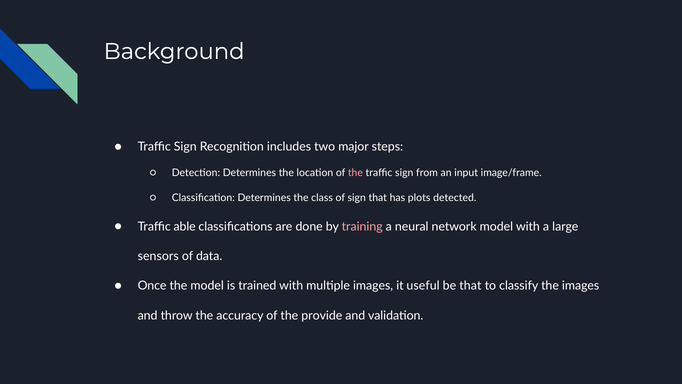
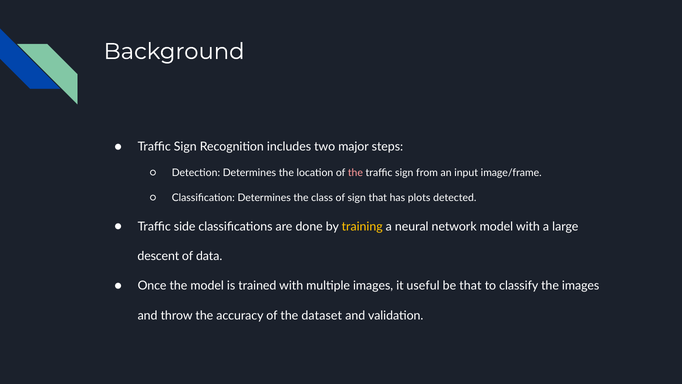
able: able -> side (185, 226)
training colour: pink -> yellow (362, 226)
sensors: sensors -> descent (158, 256)
provide: provide -> dataset (322, 315)
